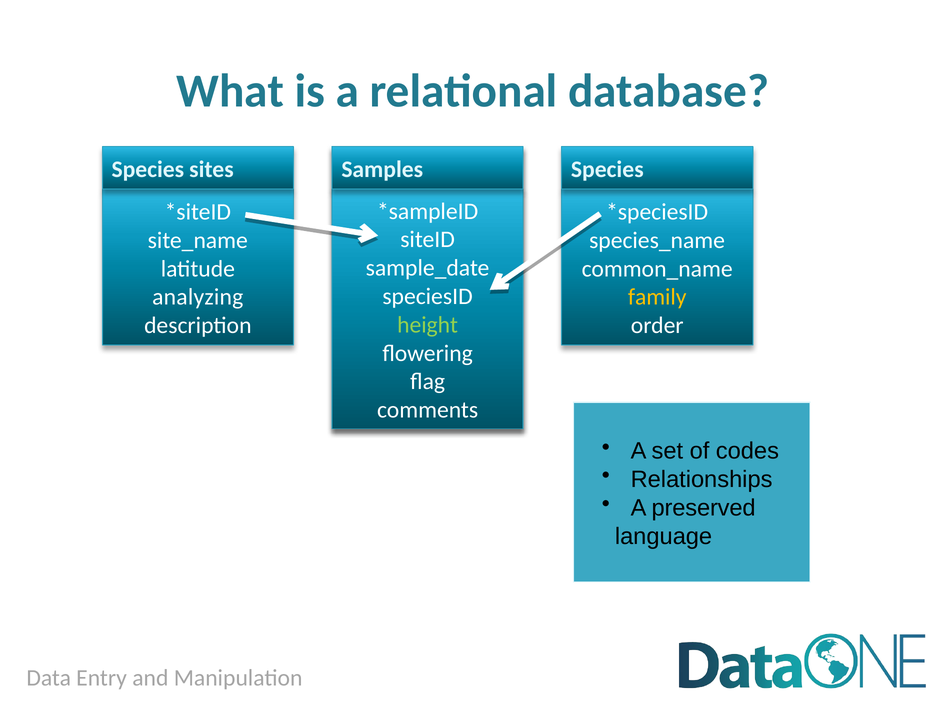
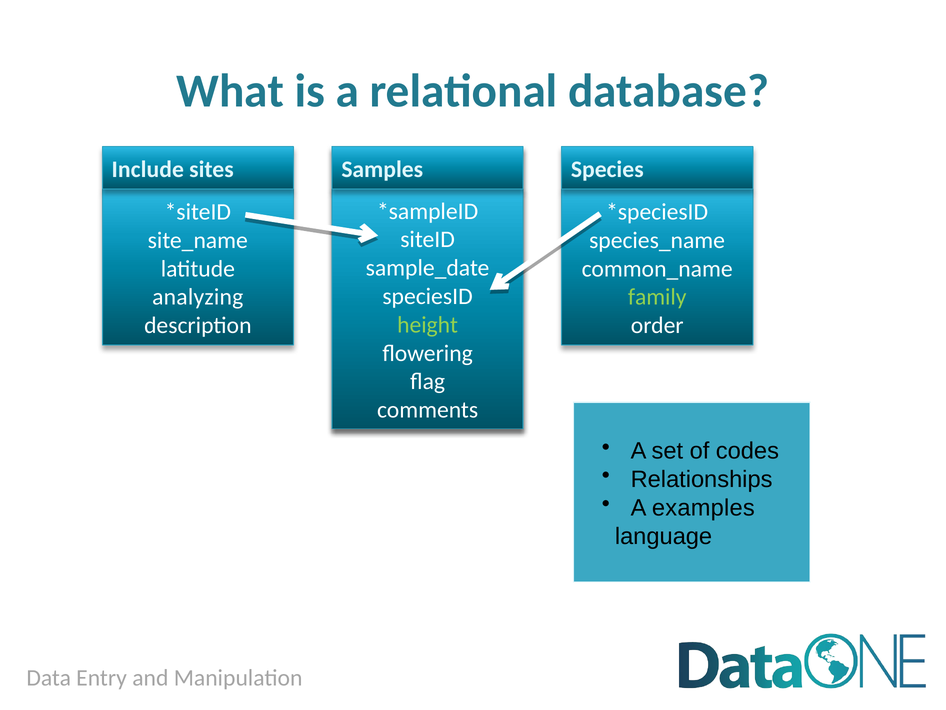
Species: Species -> Include (148, 169)
family colour: yellow -> light green (657, 297)
preserved: preserved -> examples (703, 508)
